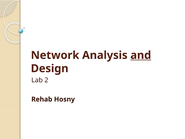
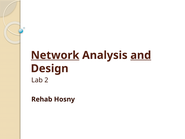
Network underline: none -> present (55, 55)
